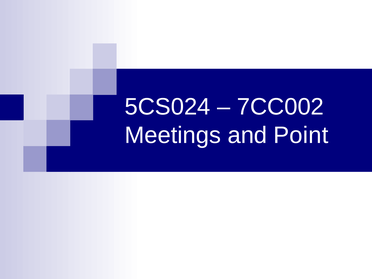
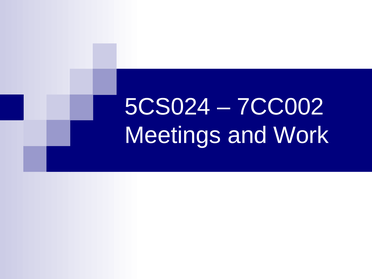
Point: Point -> Work (301, 135)
